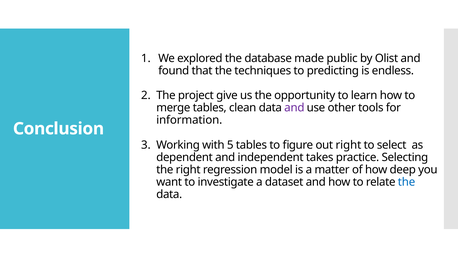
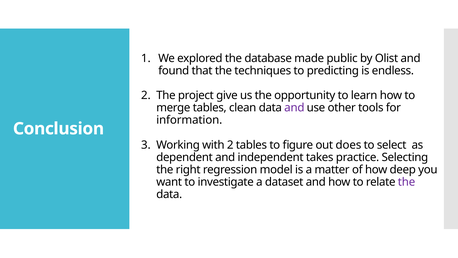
with 5: 5 -> 2 (230, 145)
out right: right -> does (348, 145)
the colour: blue -> purple (407, 182)
